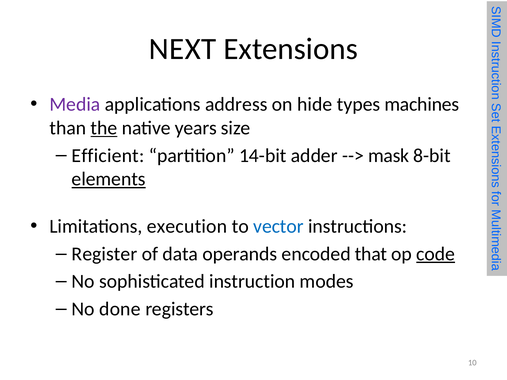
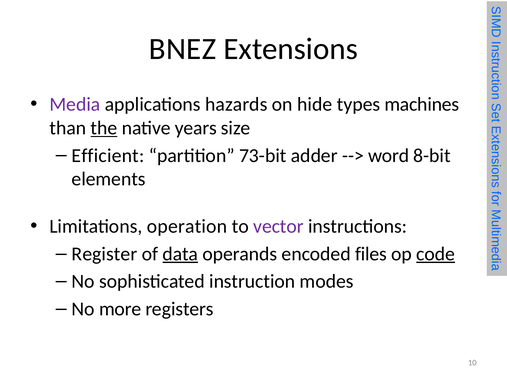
NEXT: NEXT -> BNEZ (183, 49)
address: address -> hazards (236, 104)
14-bit: 14-bit -> 73-bit (263, 156)
mask: mask -> word (389, 156)
elements underline: present -> none (109, 179)
execution: execution -> operation (187, 227)
vector colour: blue -> purple (278, 227)
data underline: none -> present (180, 254)
that: that -> files (371, 254)
done: done -> more (120, 309)
